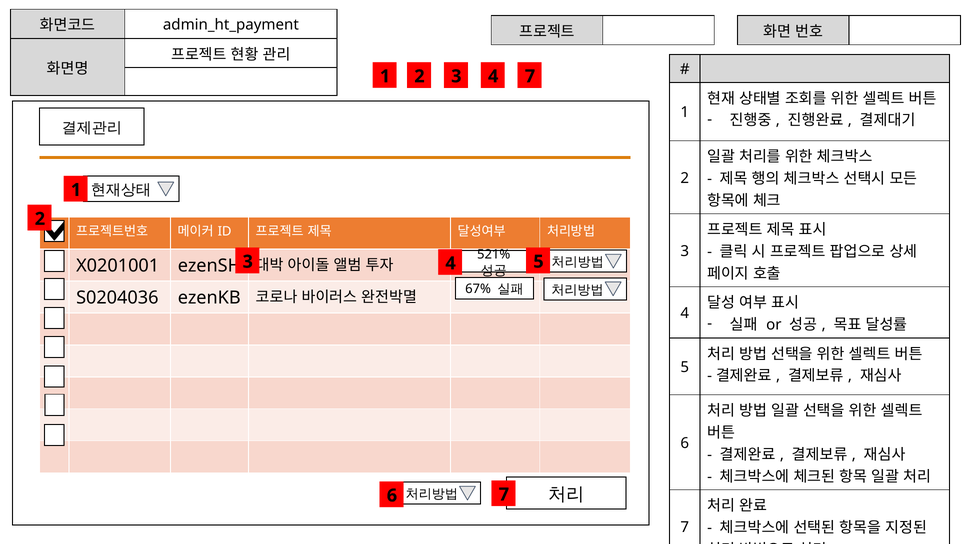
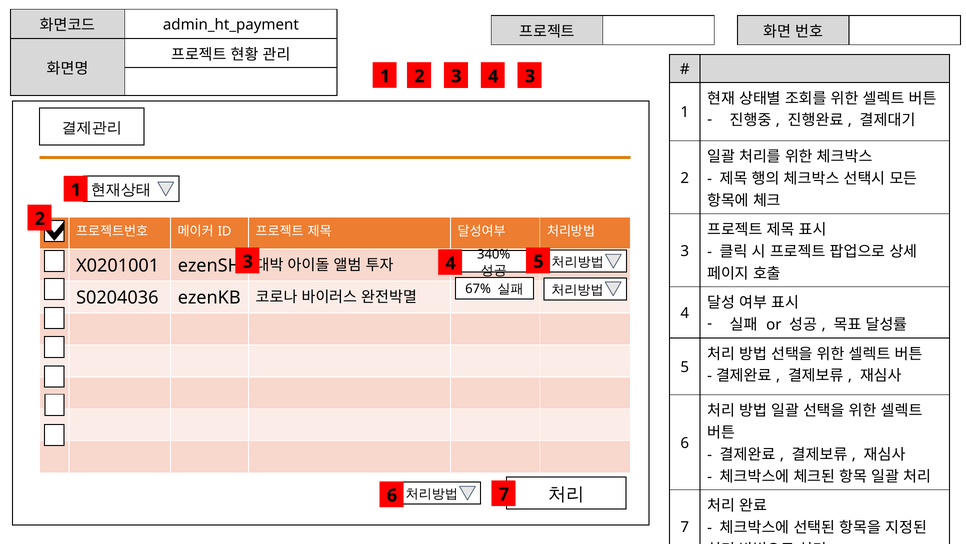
4 7: 7 -> 3 (530, 76)
521%: 521% -> 340% (494, 254)
